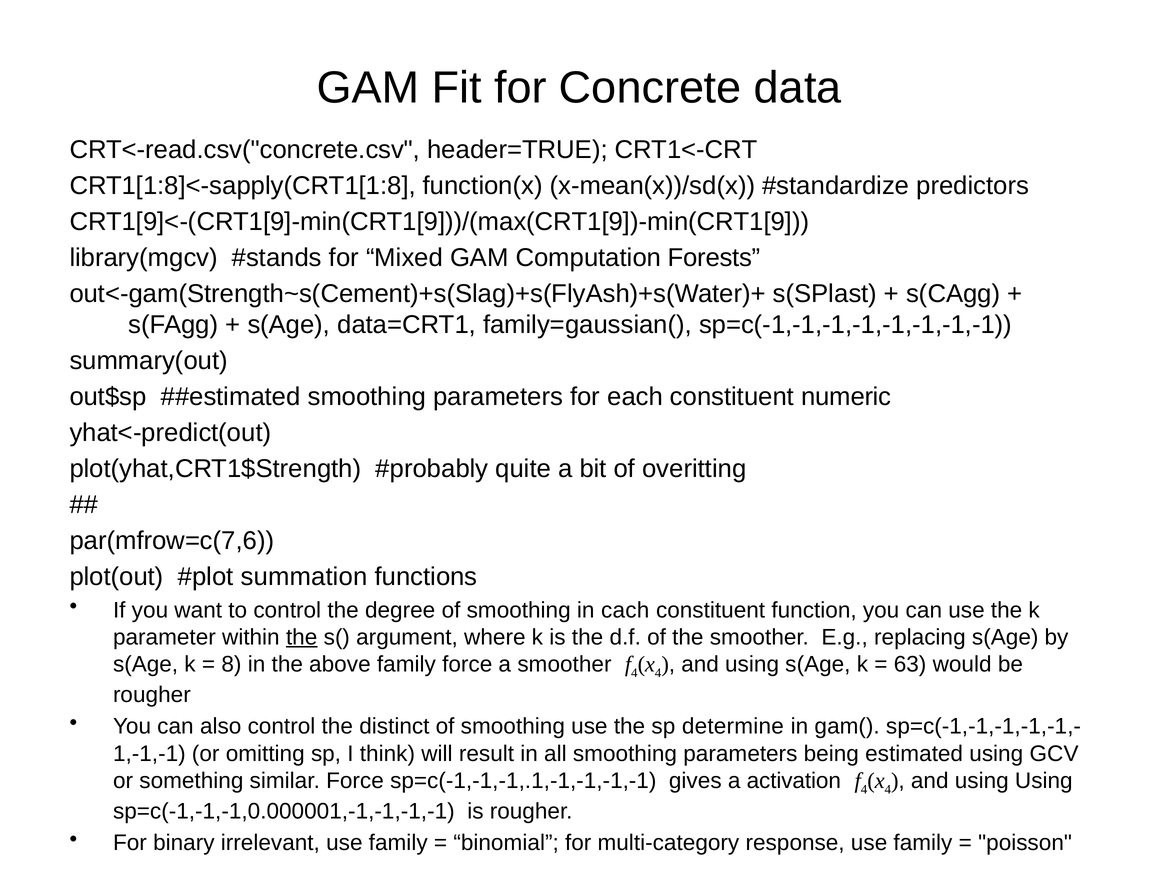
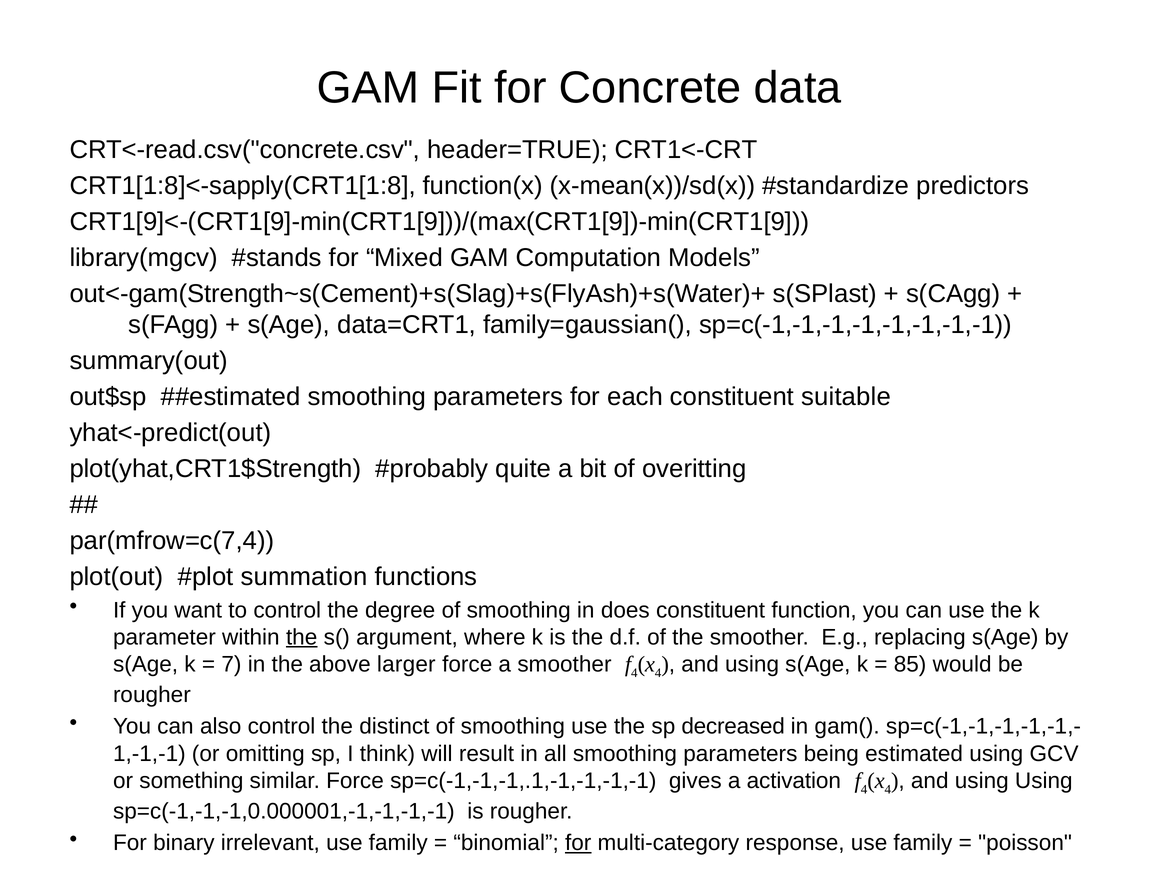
Forests: Forests -> Models (714, 258)
numeric: numeric -> suitable (846, 397)
par(mfrow=c(7,6: par(mfrow=c(7,6 -> par(mfrow=c(7,4 (172, 541)
cach: cach -> does (625, 610)
8: 8 -> 7 (231, 664)
above family: family -> larger (406, 664)
63: 63 -> 85 (910, 664)
determine: determine -> decreased (733, 727)
for underline: none -> present (578, 843)
